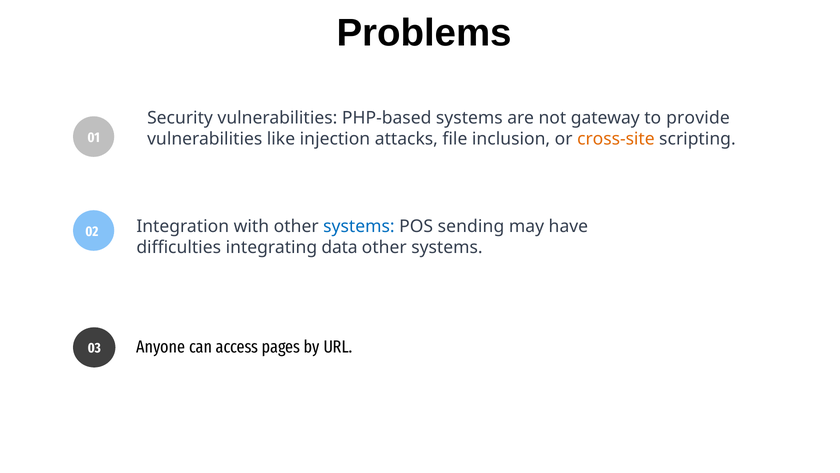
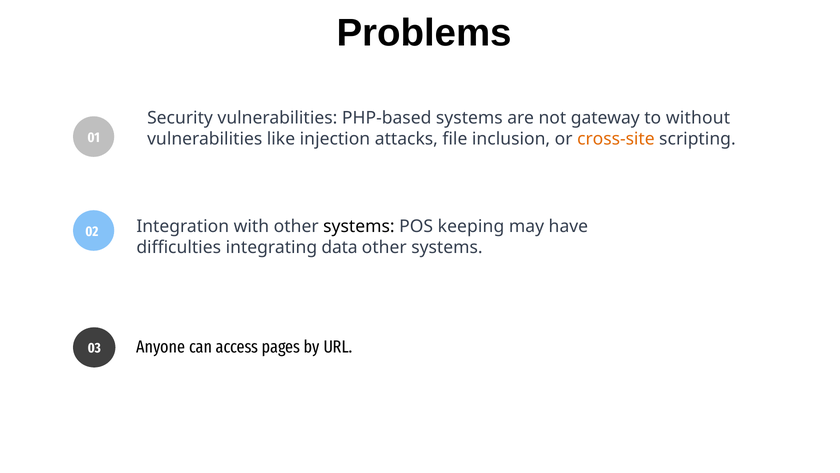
provide: provide -> without (698, 118)
systems colour: blue -> black (359, 226)
sending: sending -> keeping (471, 226)
